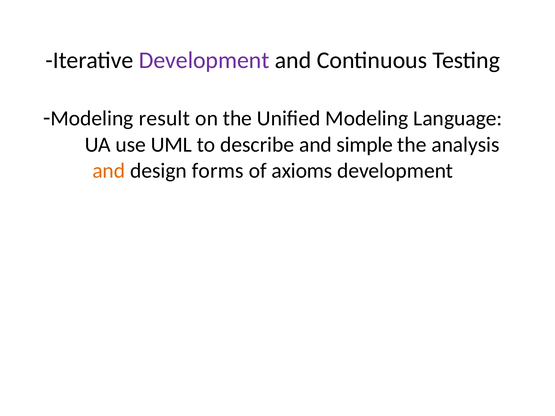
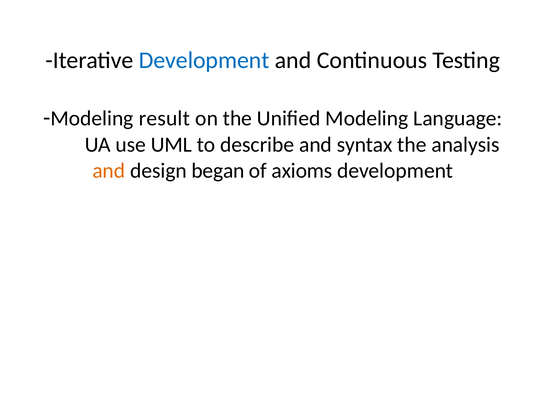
Development colour: purple -> blue (204, 60)
simple: simple -> syntax (365, 145)
forms: forms -> began (218, 171)
